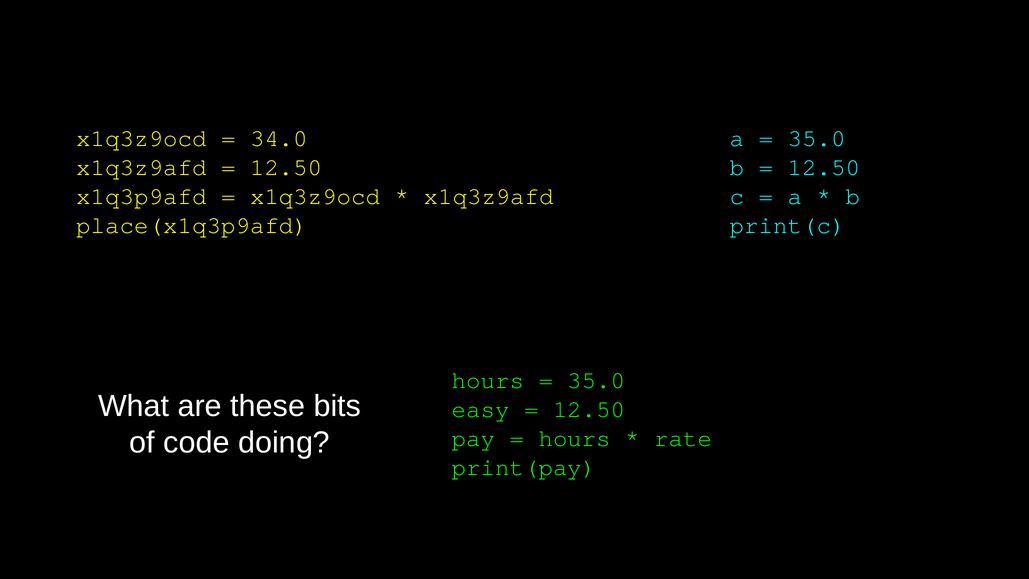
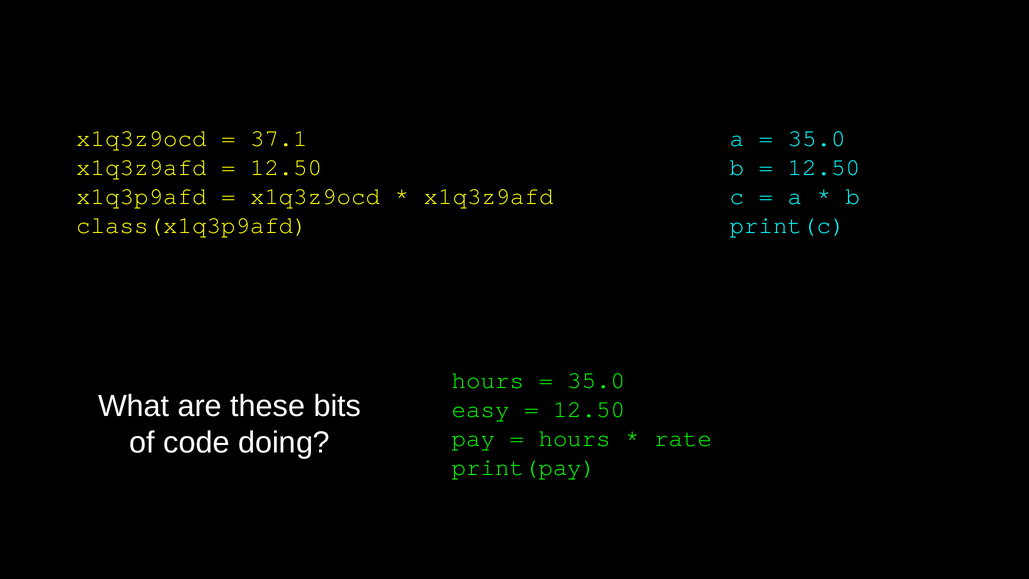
34.0: 34.0 -> 37.1 (279, 138)
place(x1q3p9afd: place(x1q3p9afd -> class(x1q3p9afd (192, 225)
